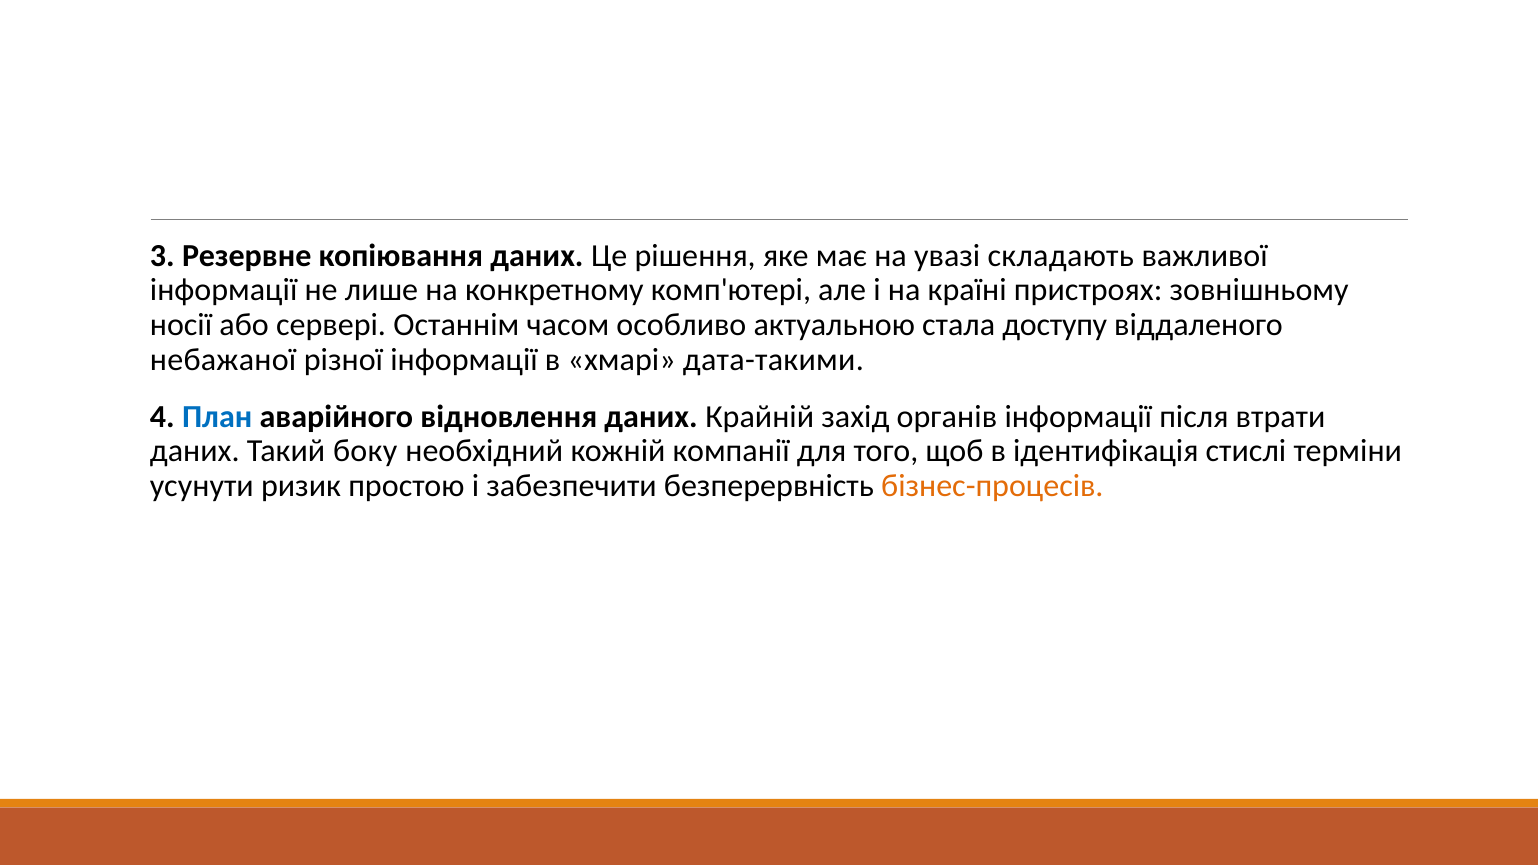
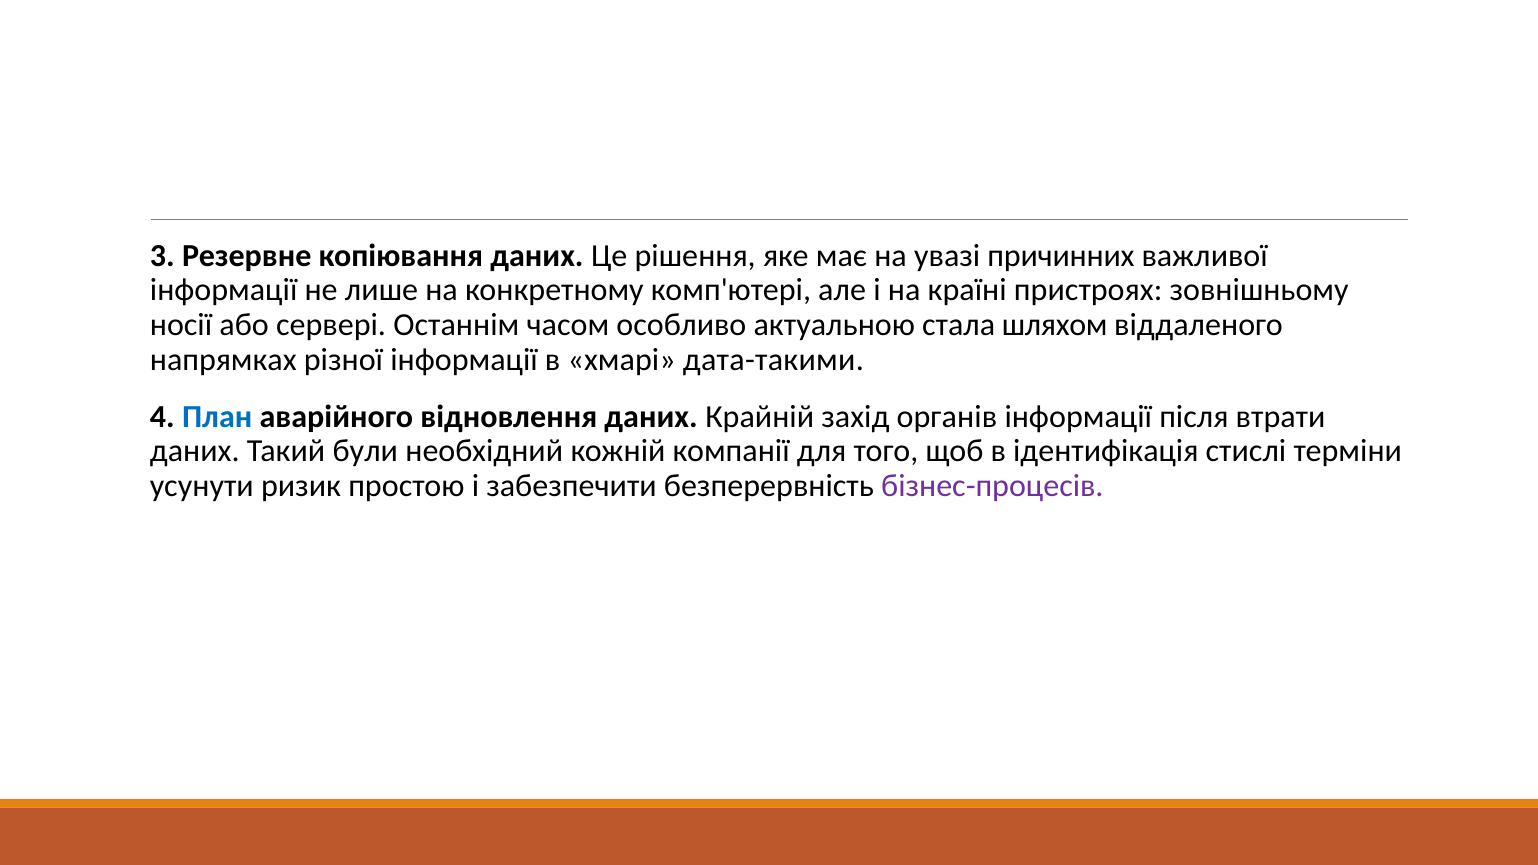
складають: складають -> причинних (1061, 256)
доступу: доступу -> шляхом (1055, 325)
небажаної: небажаної -> напрямках (223, 360)
боку: боку -> були (365, 451)
бізнес-процесів colour: orange -> purple (992, 486)
